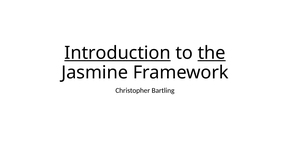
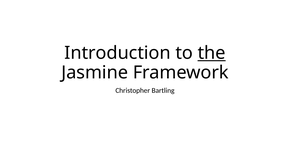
Introduction underline: present -> none (118, 53)
